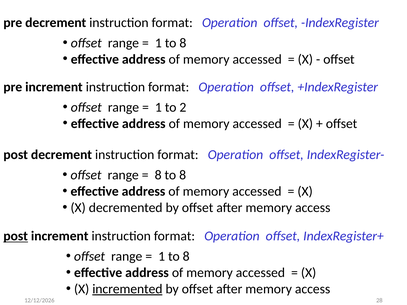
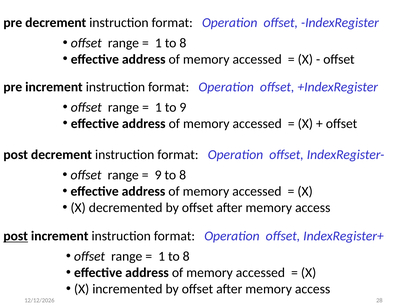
to 2: 2 -> 9 (183, 107)
8: 8 -> 9 (158, 175)
incremented underline: present -> none (127, 289)
